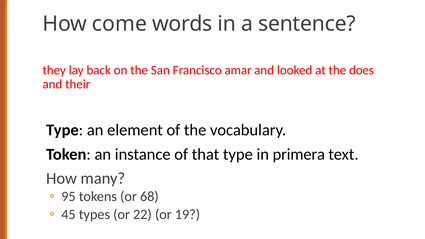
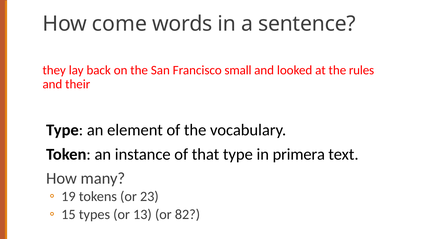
amar: amar -> small (238, 70)
does: does -> rules (361, 70)
95: 95 -> 19 (68, 197)
68: 68 -> 23 (149, 197)
45: 45 -> 15 (68, 215)
22: 22 -> 13 (142, 215)
19: 19 -> 82 (187, 215)
